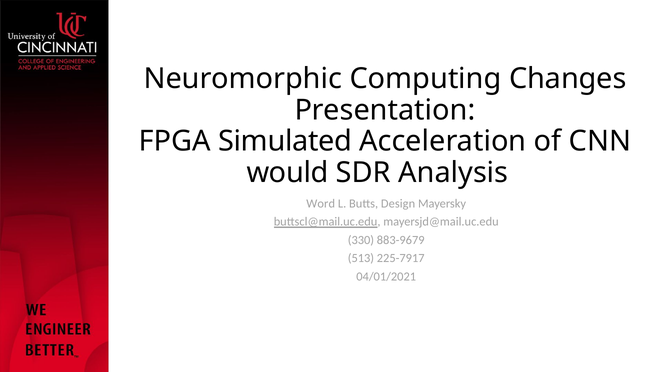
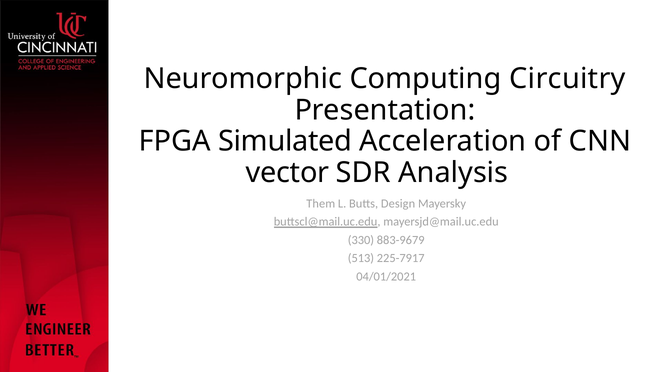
Changes: Changes -> Circuitry (568, 79)
would: would -> vector (288, 172)
Word: Word -> Them (321, 203)
